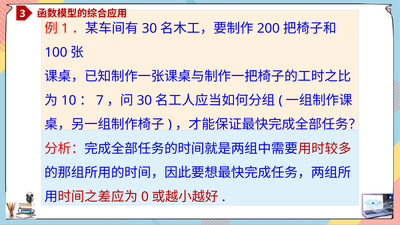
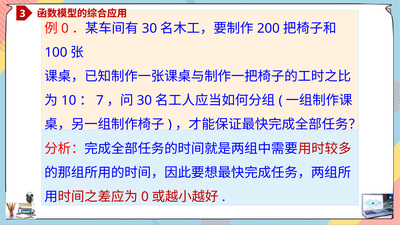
1: 1 -> 0 (65, 28)
